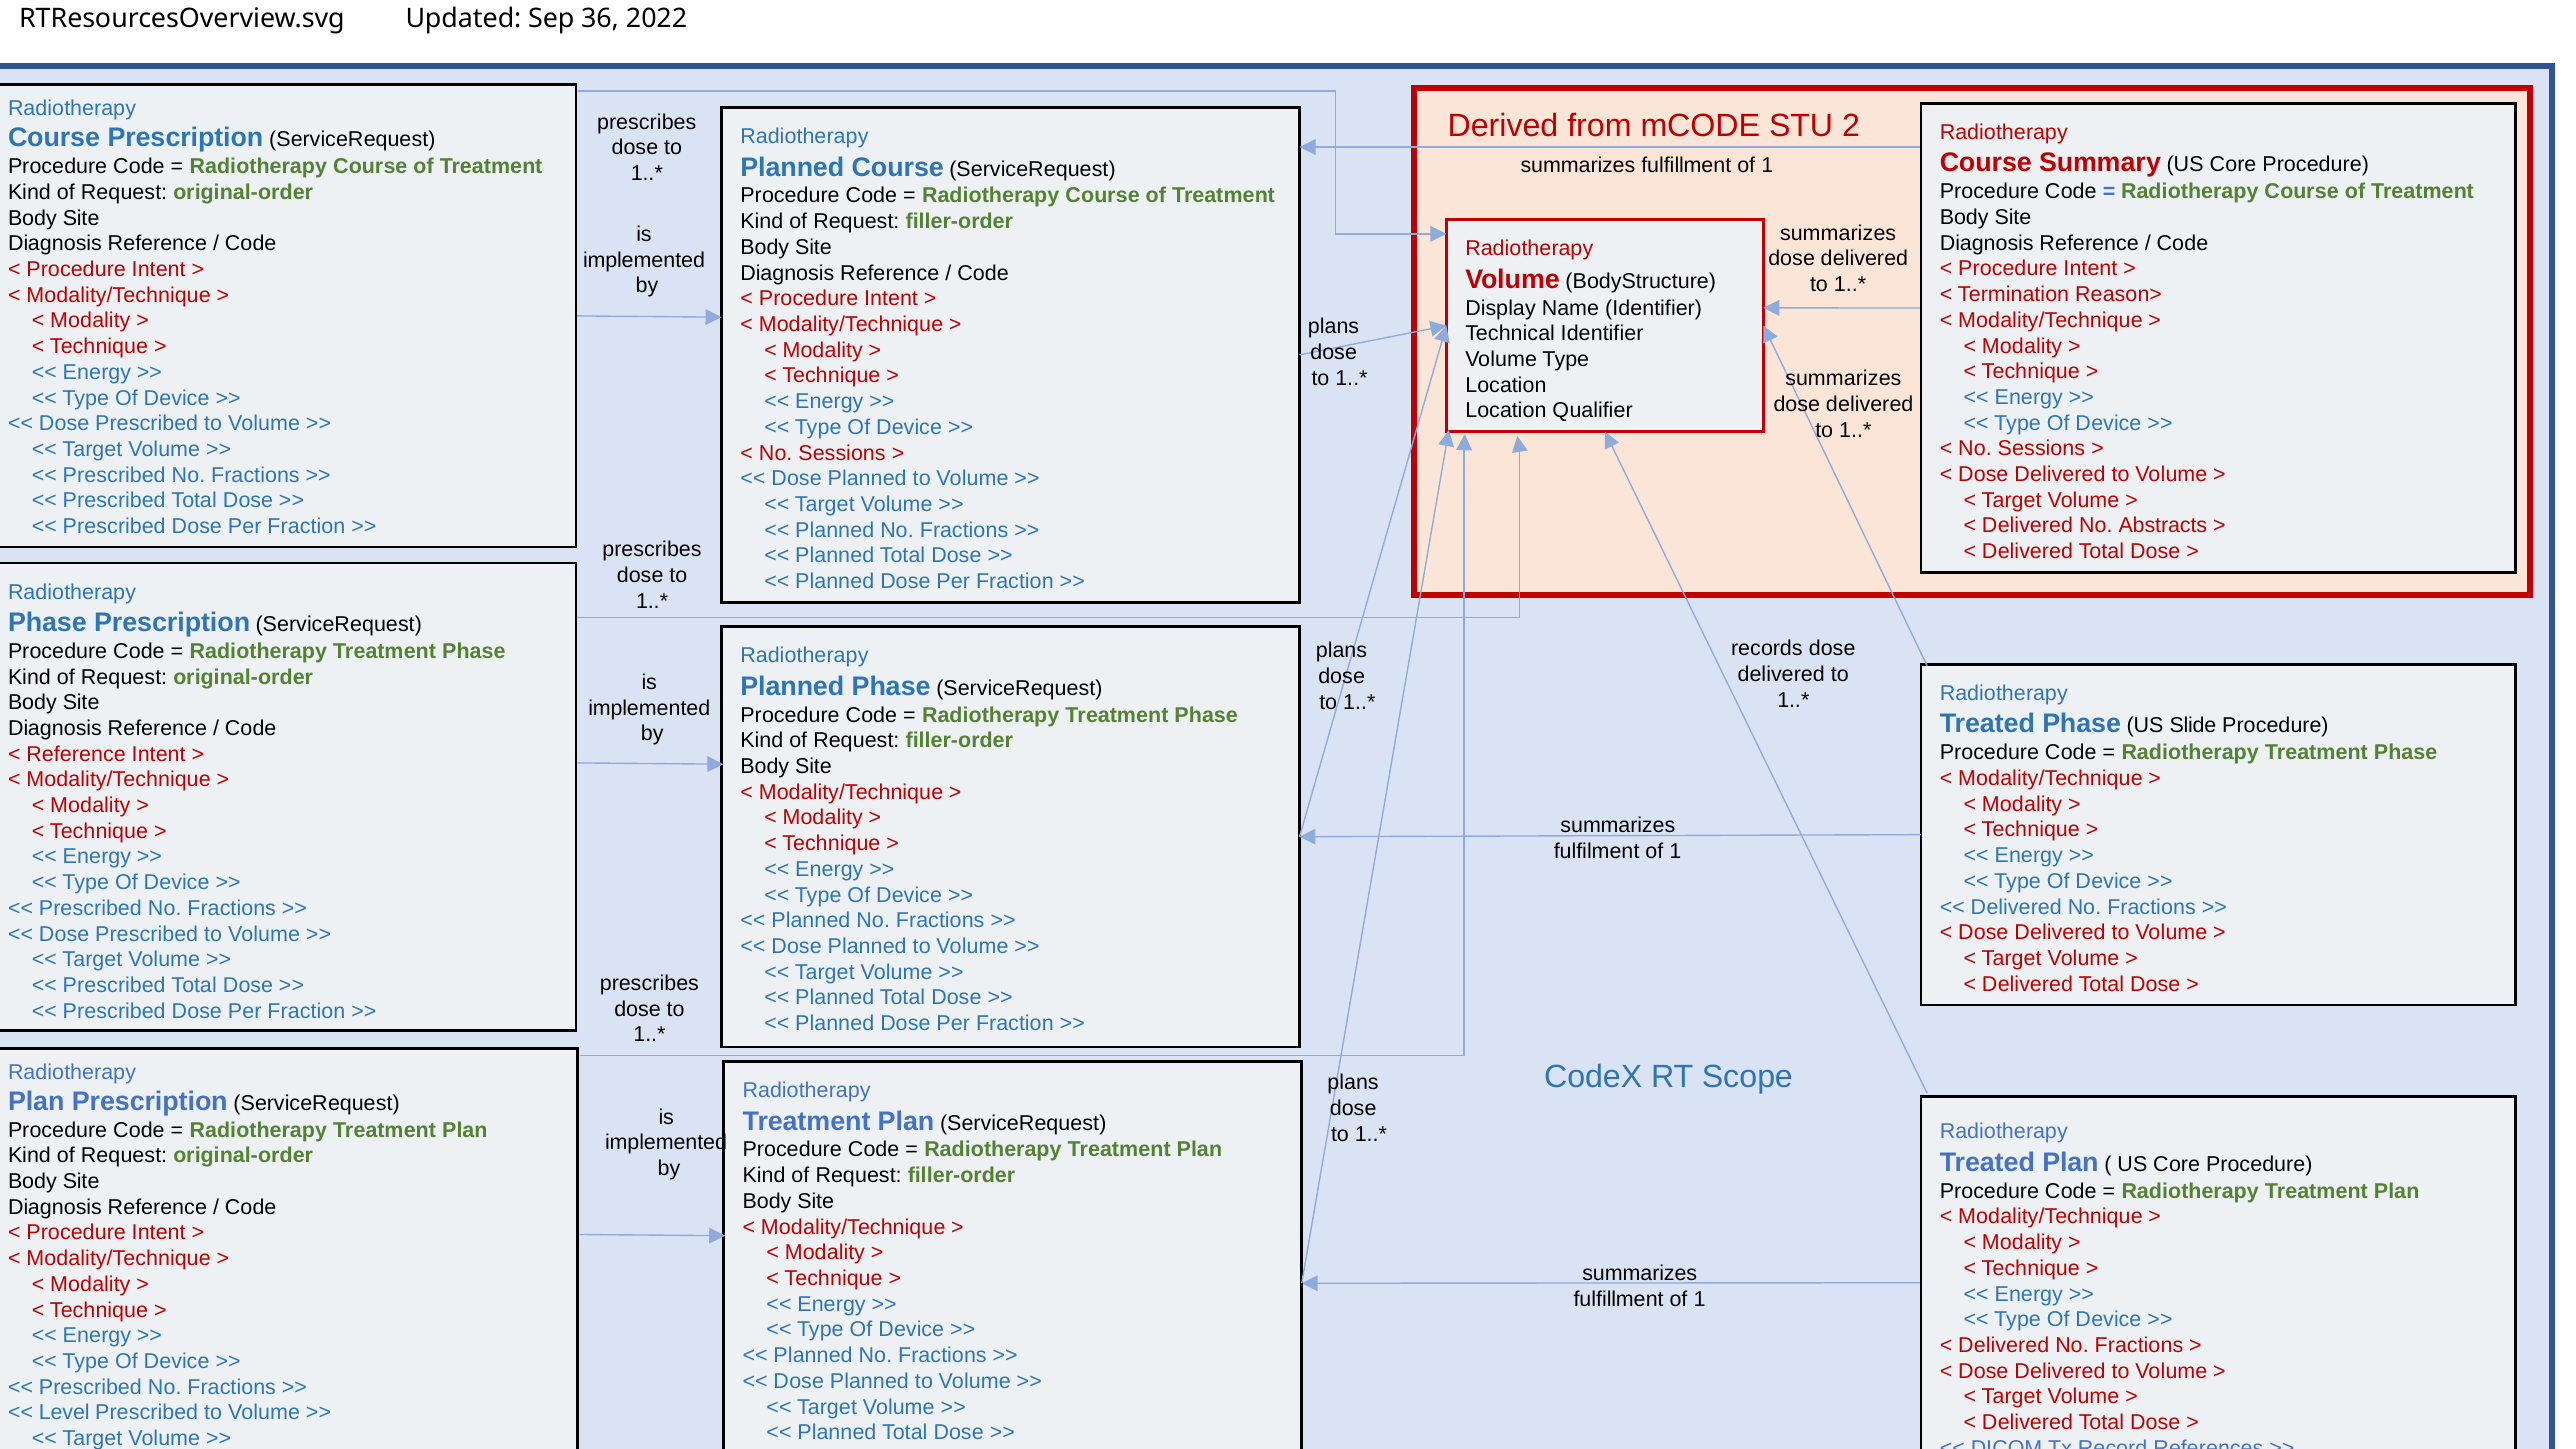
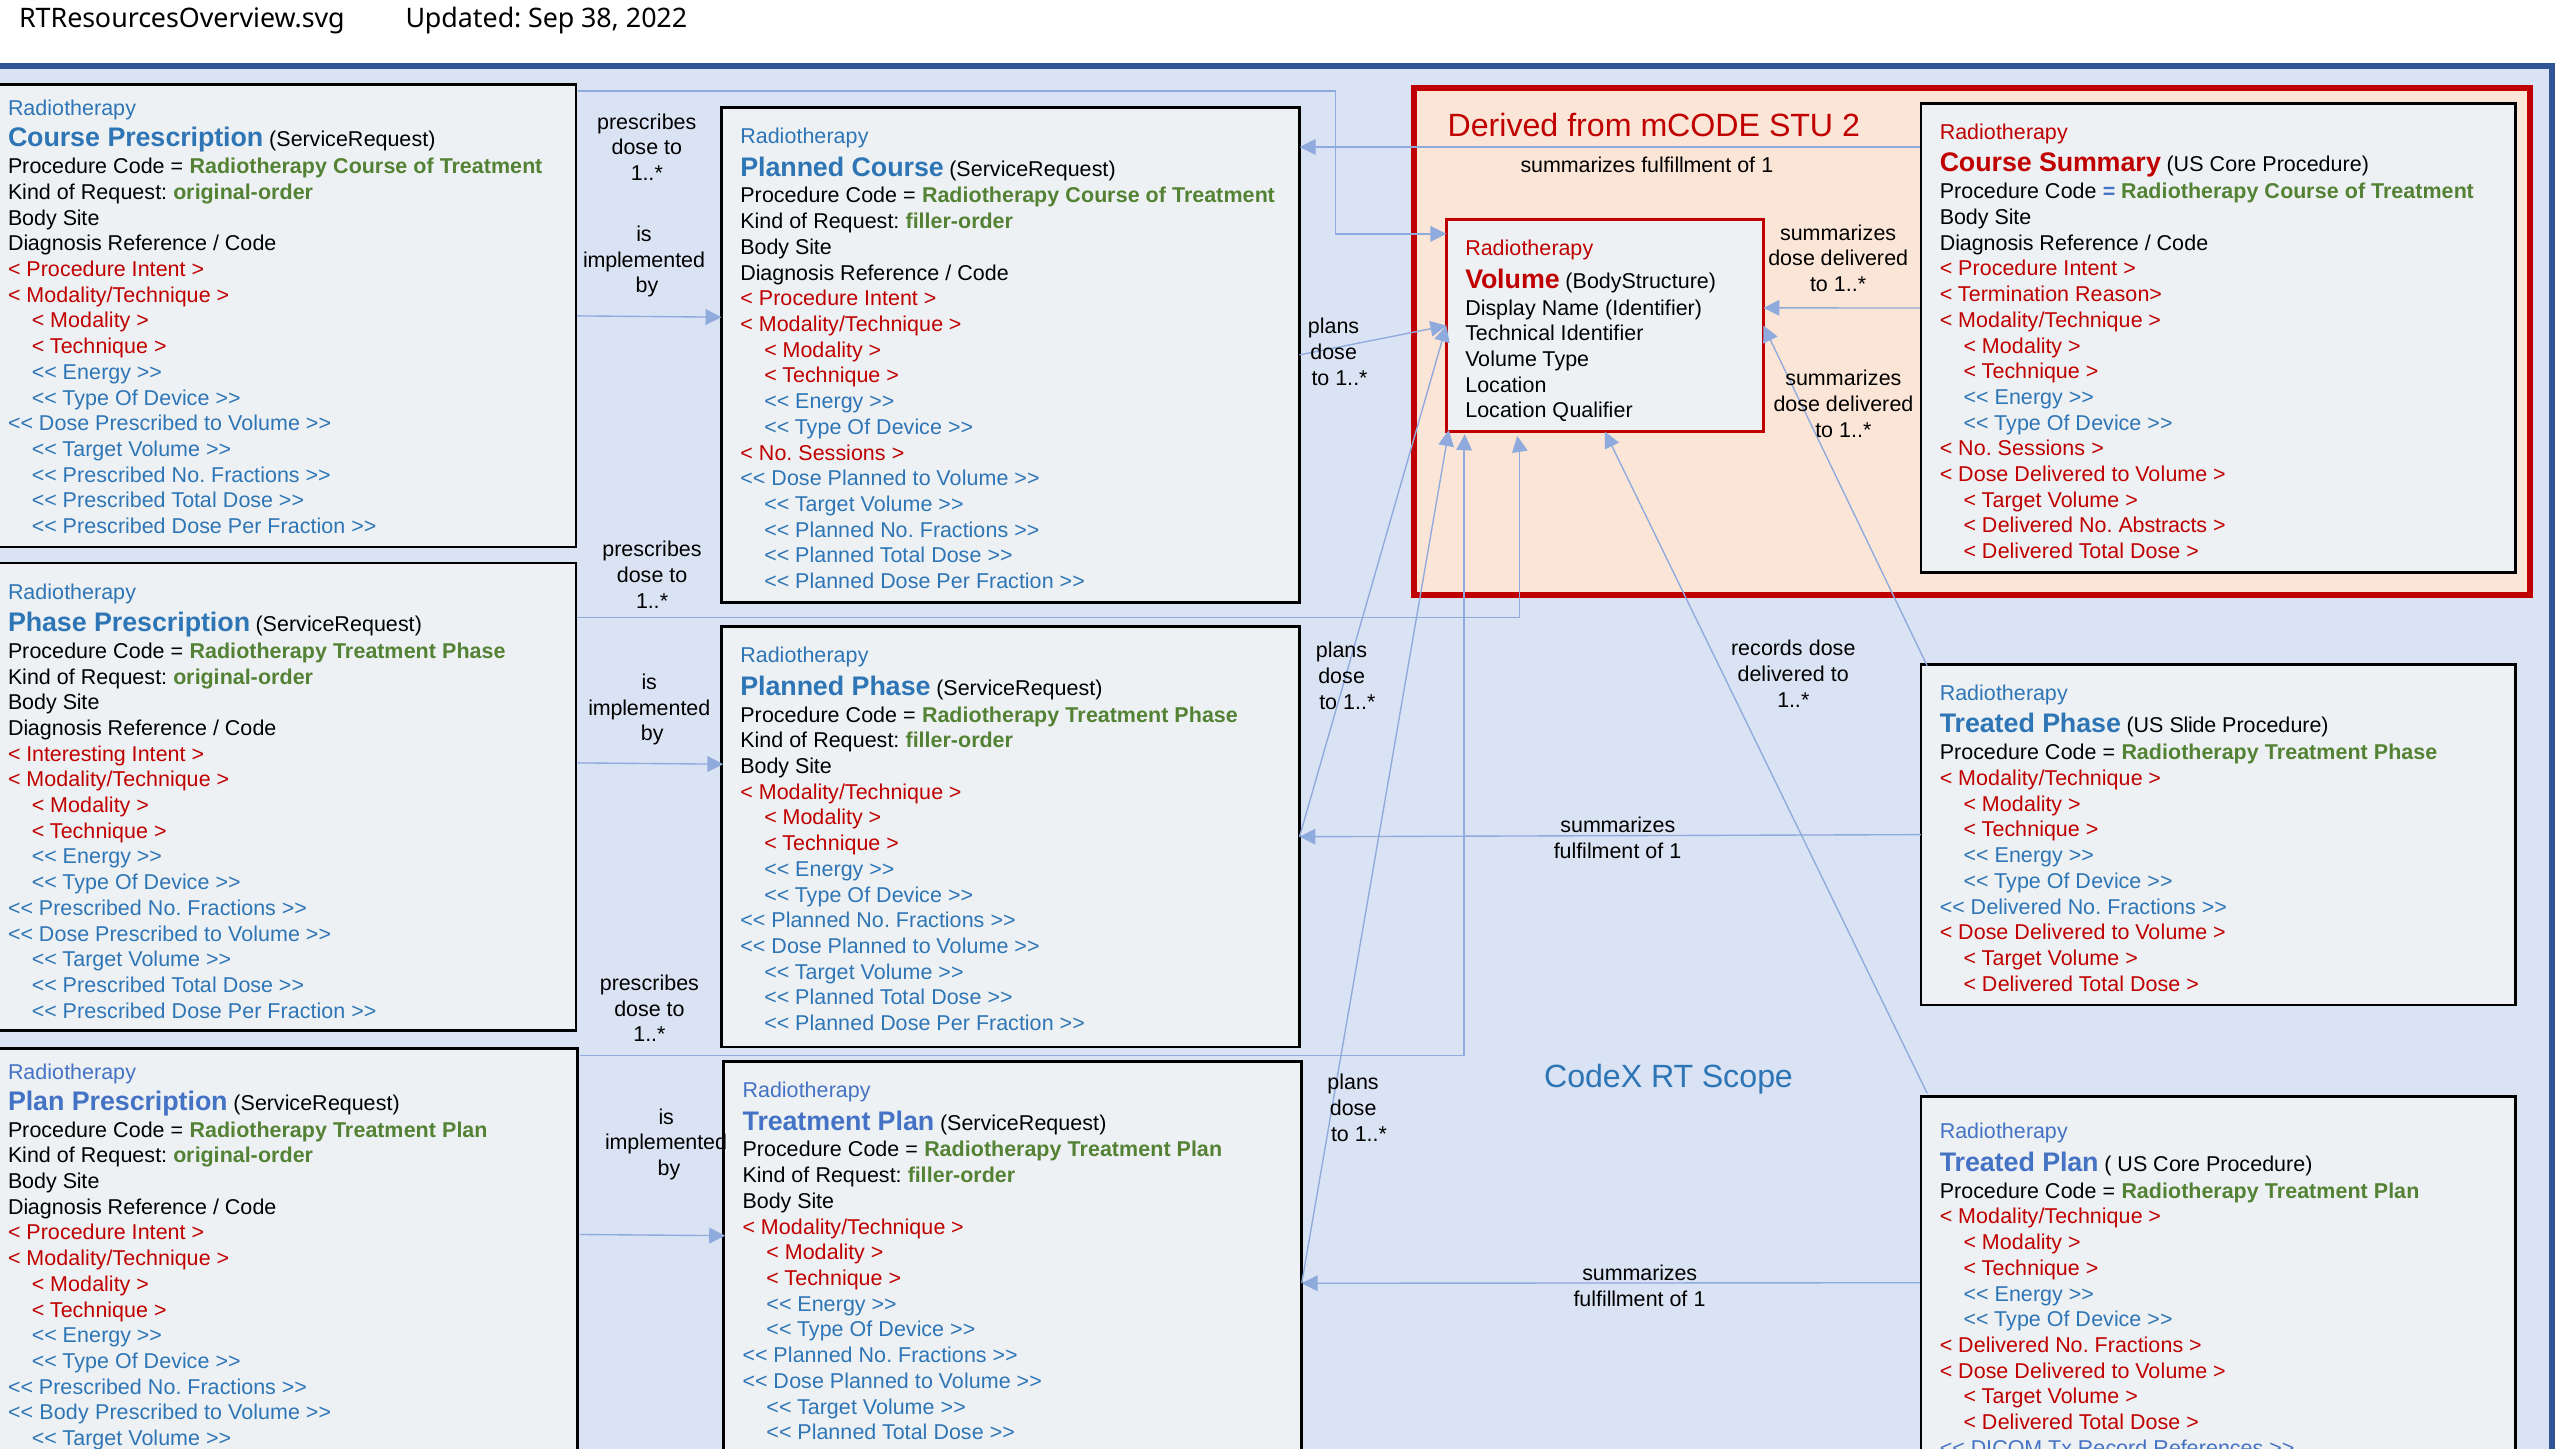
36: 36 -> 38 (600, 19)
Reference: Reference -> Interesting (76, 754)
Level: Level -> Body (64, 1413)
